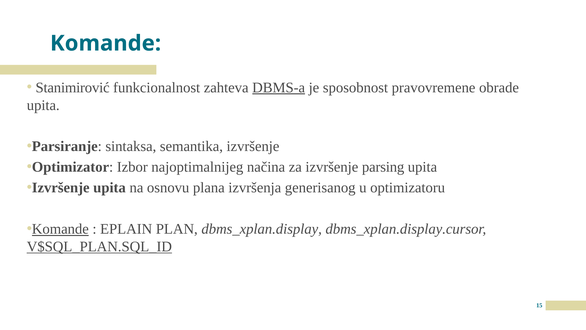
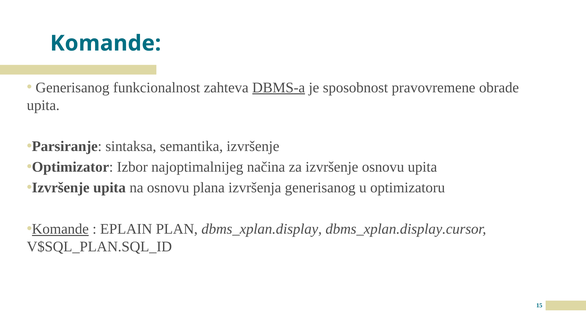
Stanimirović: Stanimirović -> Generisanog (73, 87)
izvršenje parsing: parsing -> osnovu (383, 167)
V$SQL_PLAN.SQL_ID underline: present -> none (99, 246)
